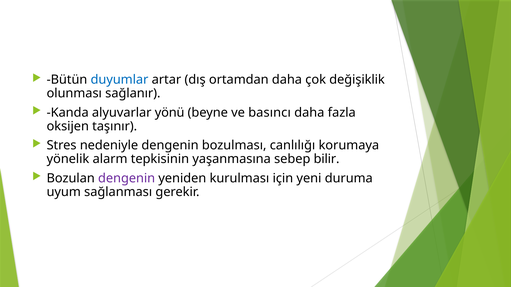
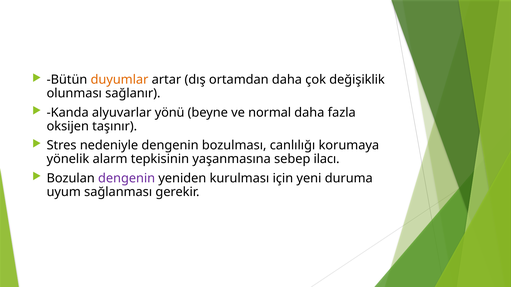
duyumlar colour: blue -> orange (120, 80)
basıncı: basıncı -> normal (270, 113)
bilir: bilir -> ilacı (327, 159)
